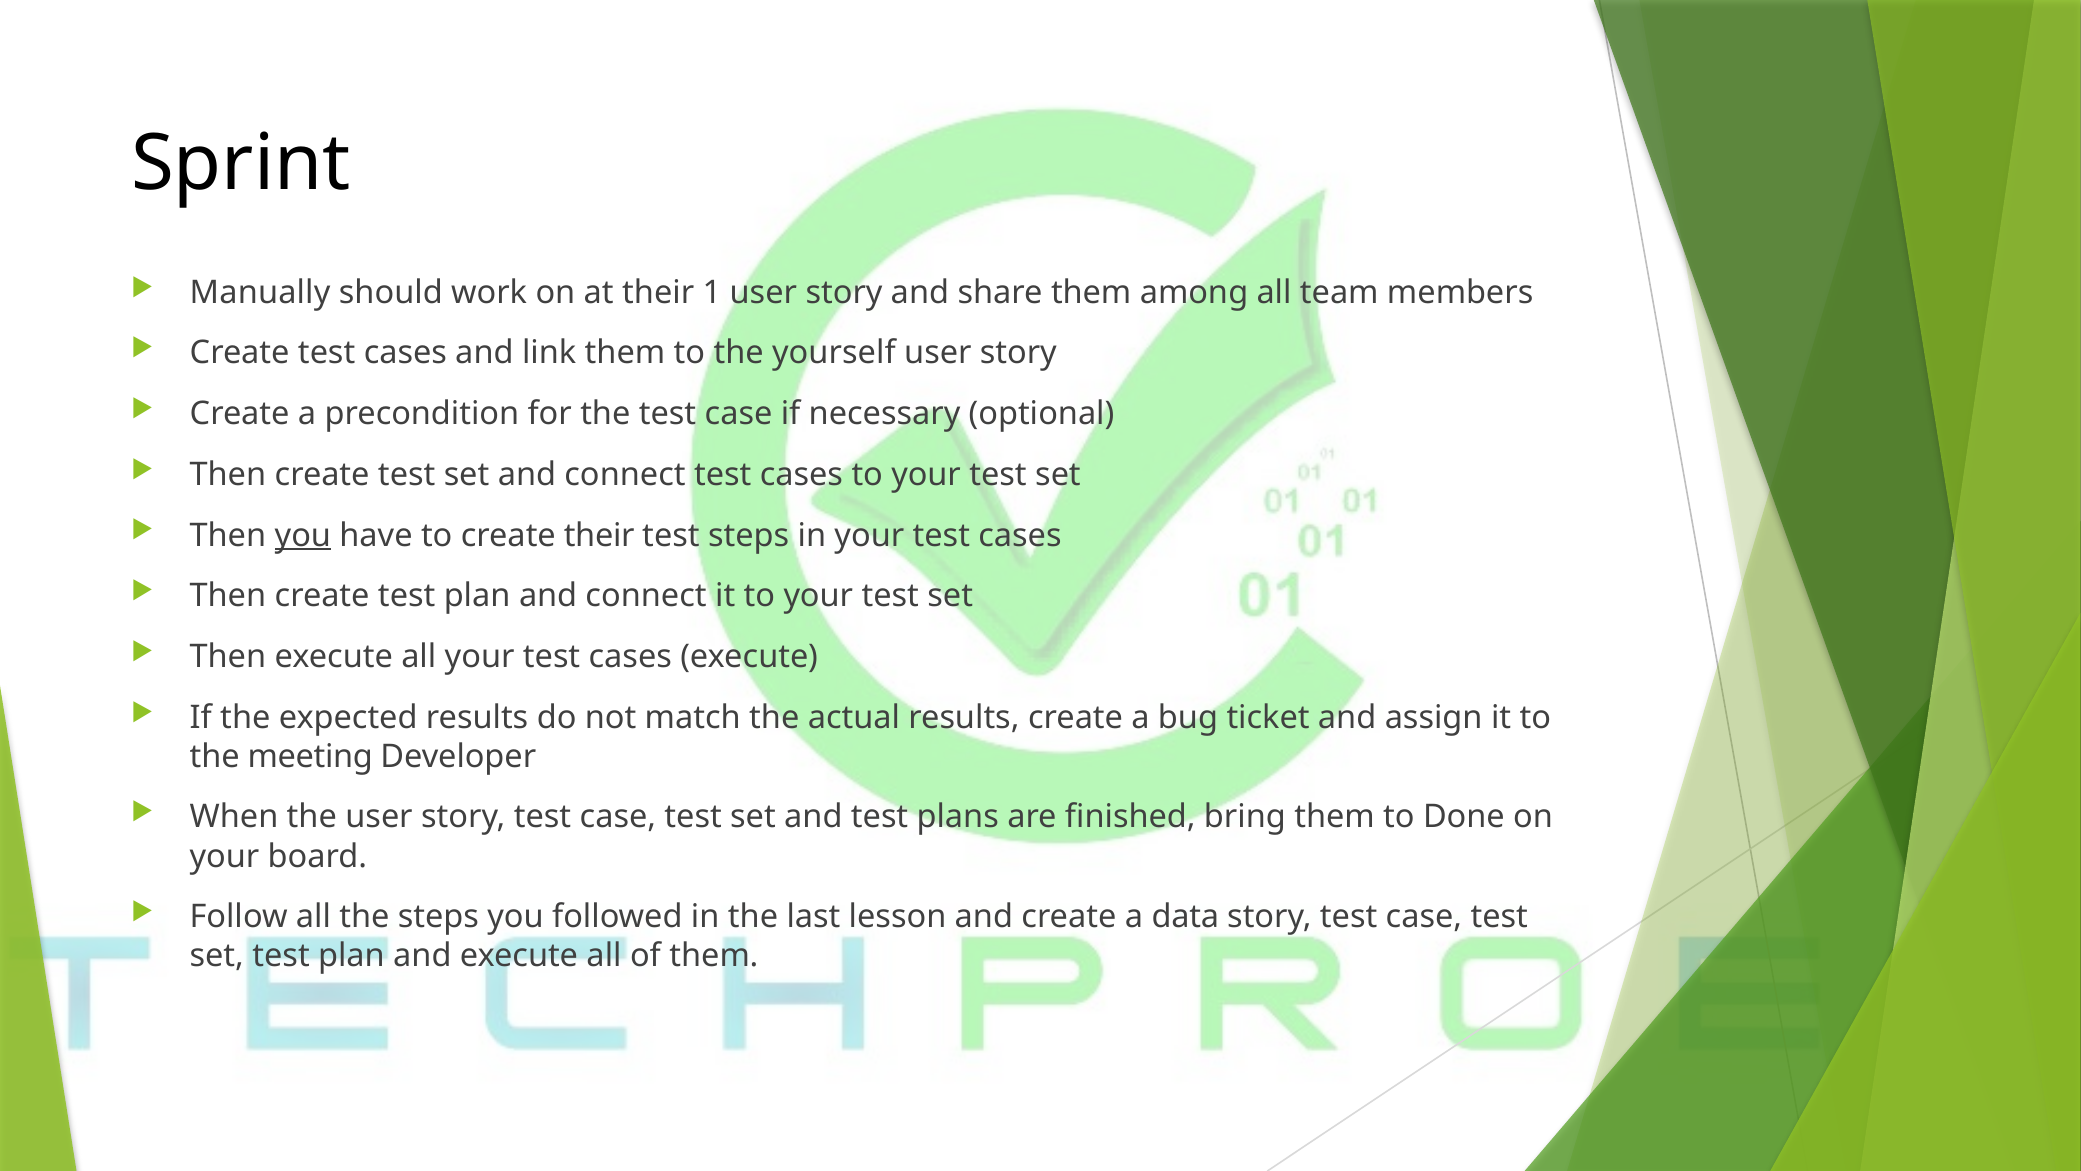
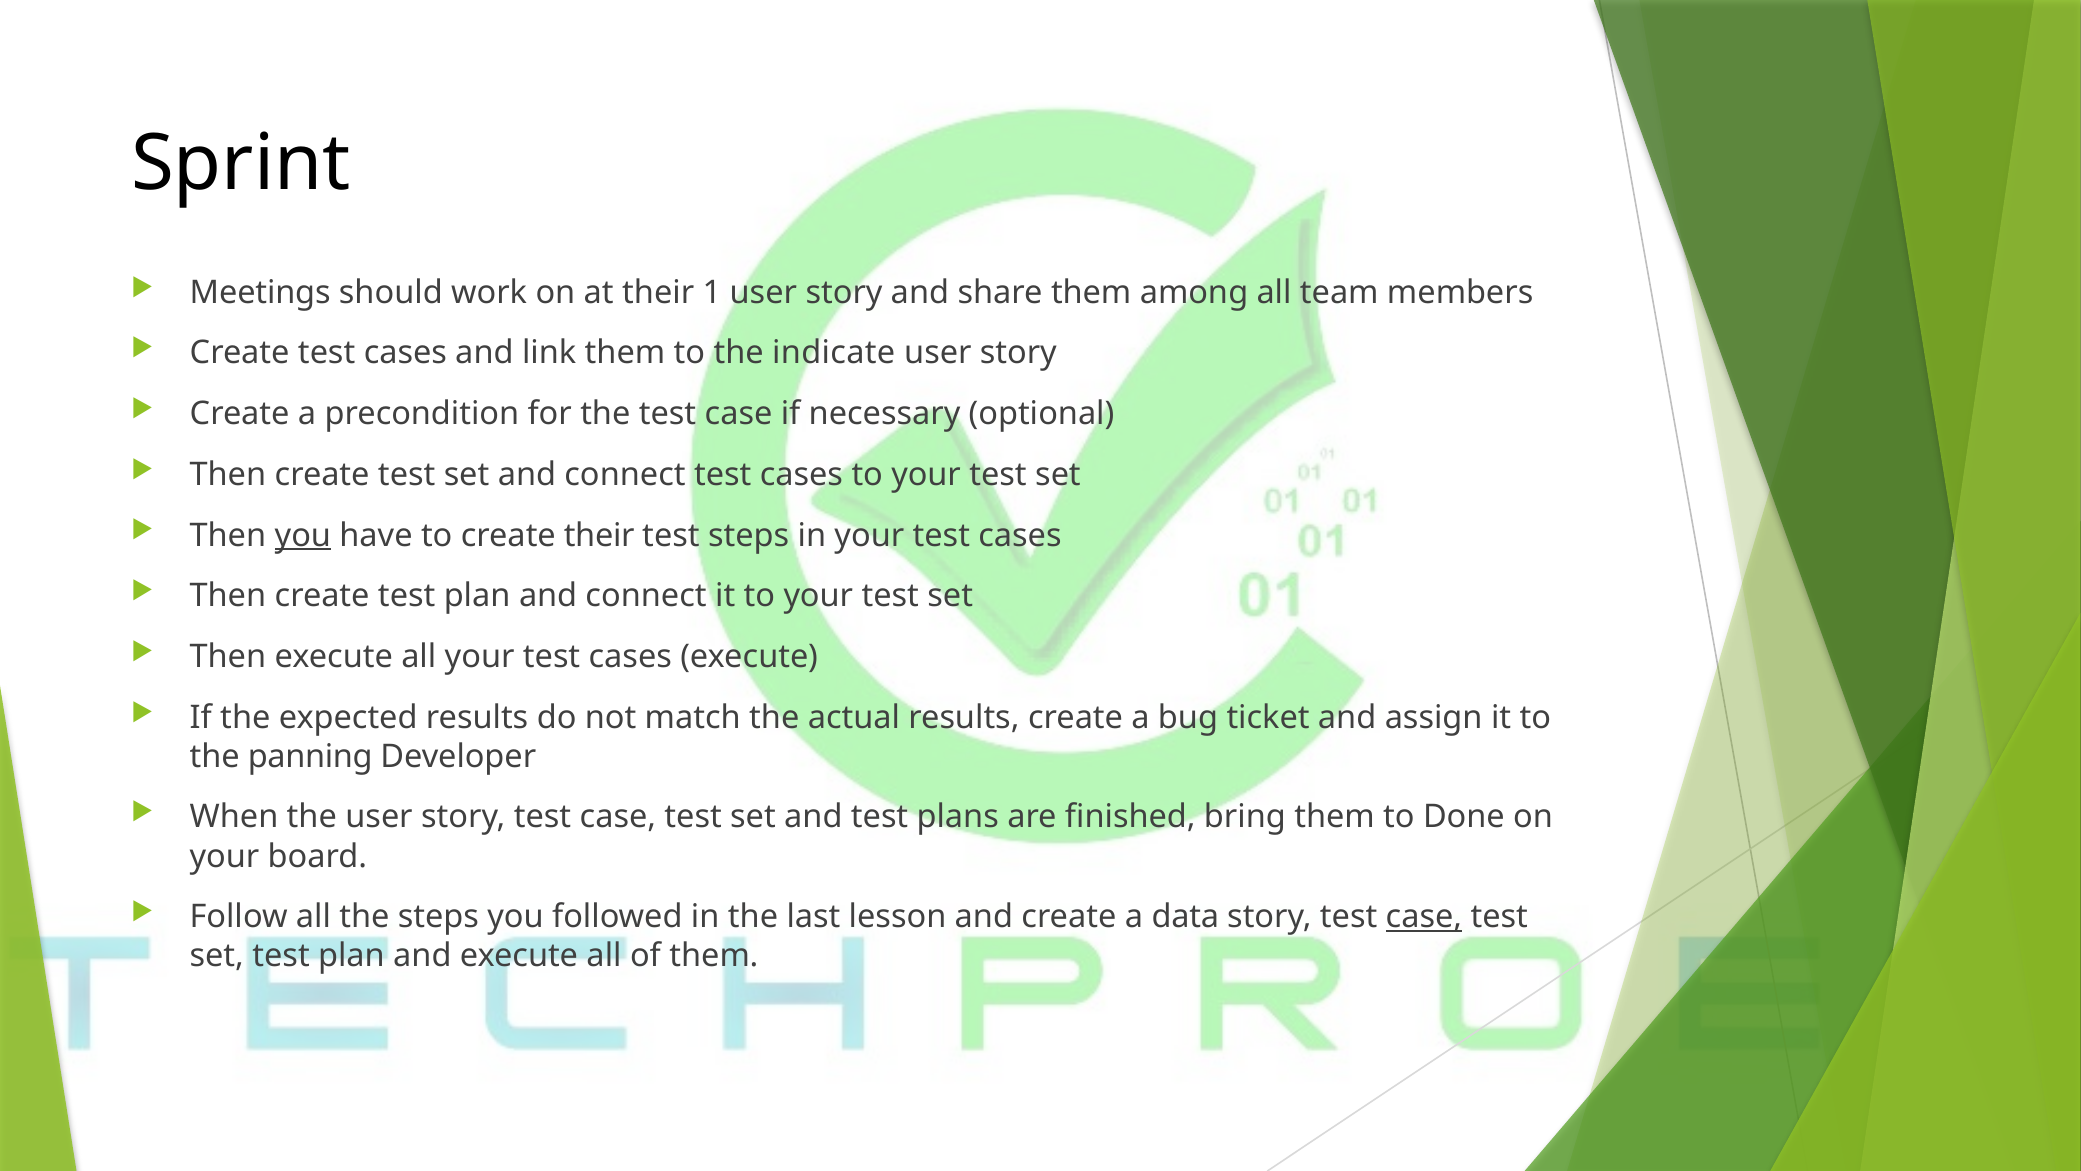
Manually: Manually -> Meetings (260, 292)
yourself: yourself -> indicate (834, 353)
meeting: meeting -> panning (310, 756)
case underline: none -> present (1424, 917)
